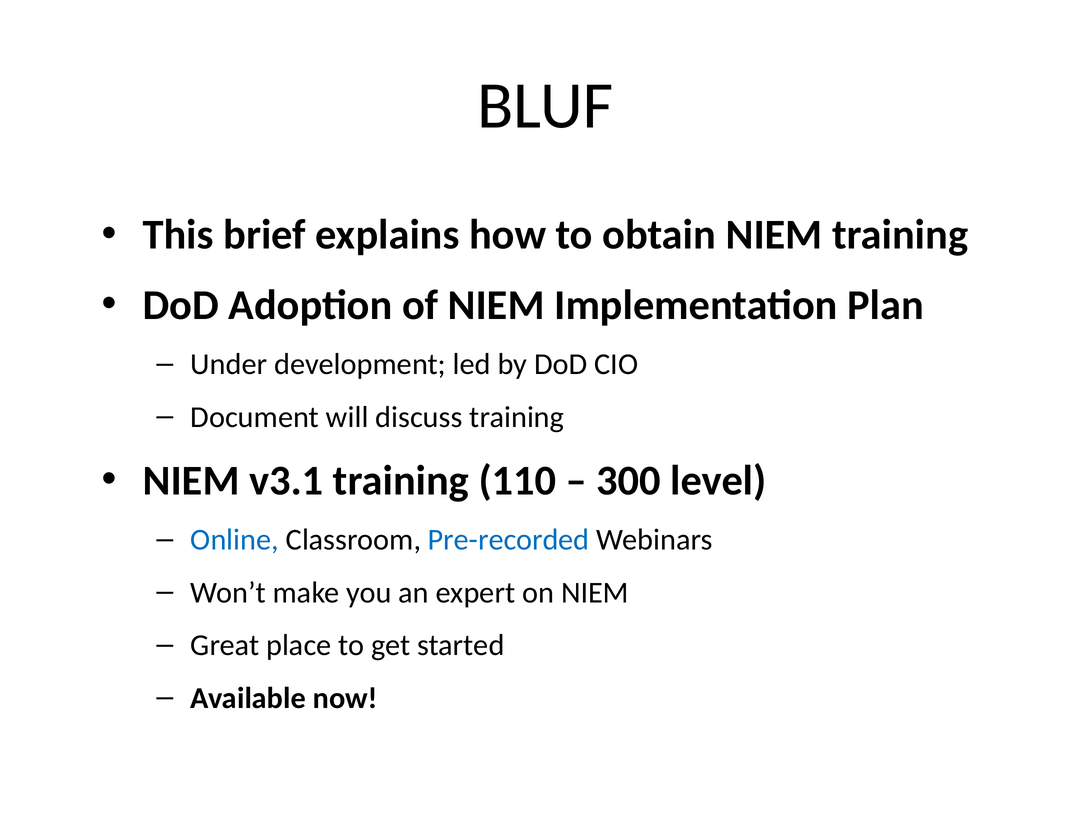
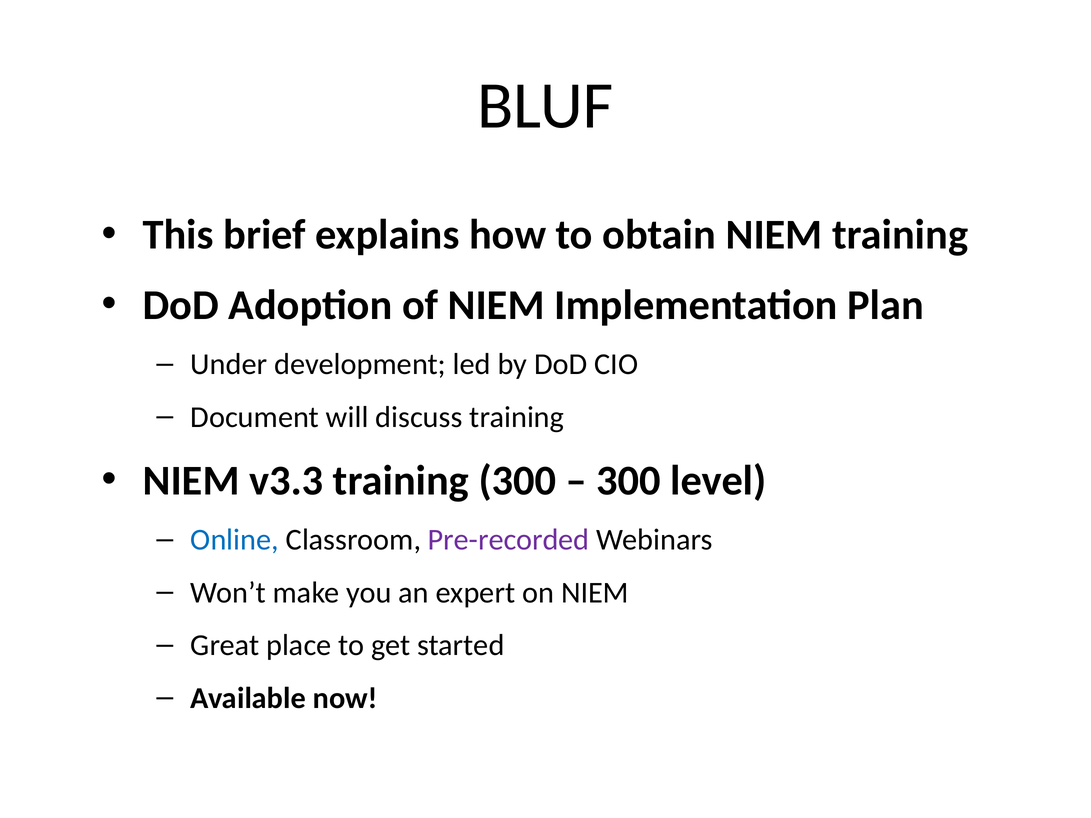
v3.1: v3.1 -> v3.3 (286, 481)
training 110: 110 -> 300 (517, 481)
Pre-recorded colour: blue -> purple (509, 540)
